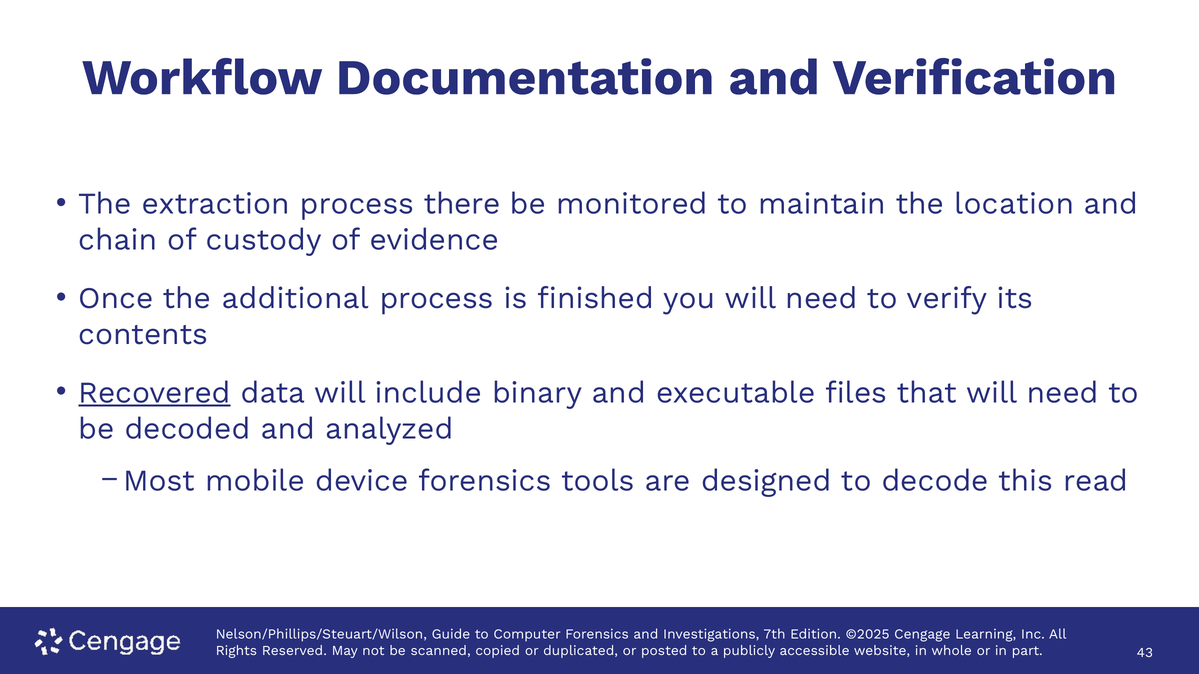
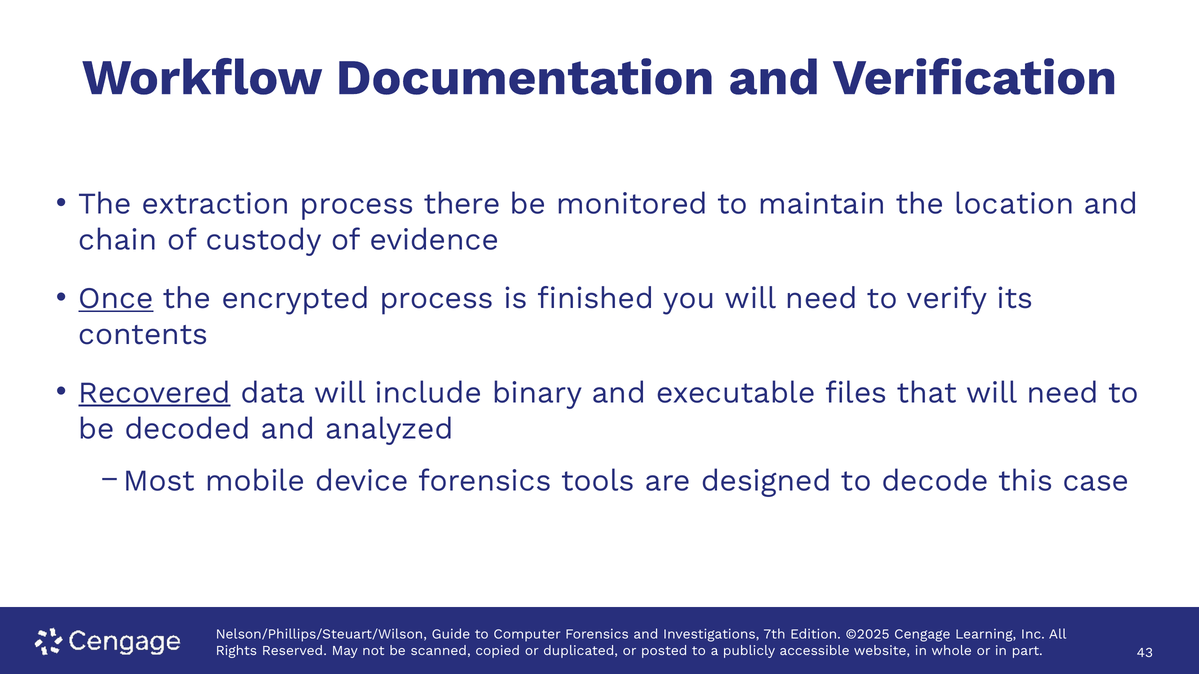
Once underline: none -> present (116, 299)
additional: additional -> encrypted (295, 299)
read: read -> case (1096, 481)
